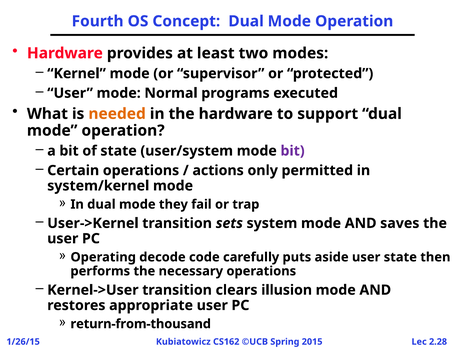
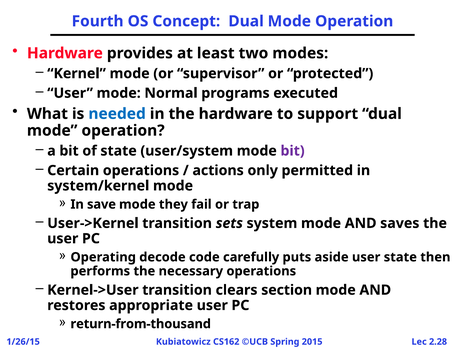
needed colour: orange -> blue (117, 114)
In dual: dual -> save (101, 204)
illusion: illusion -> section (287, 290)
